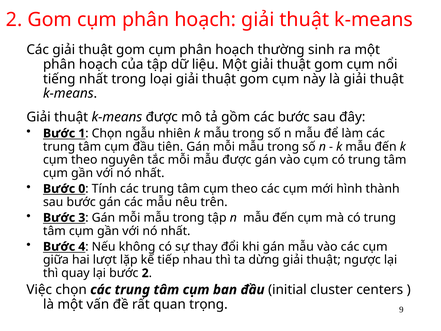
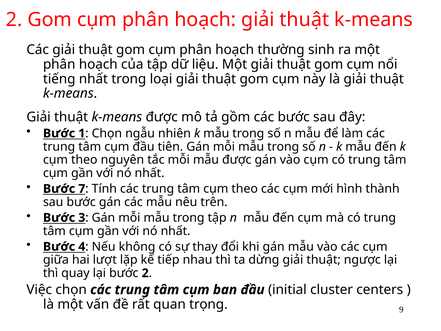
0: 0 -> 7 (82, 189)
